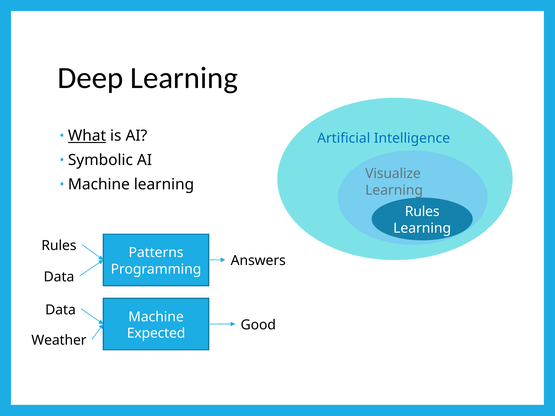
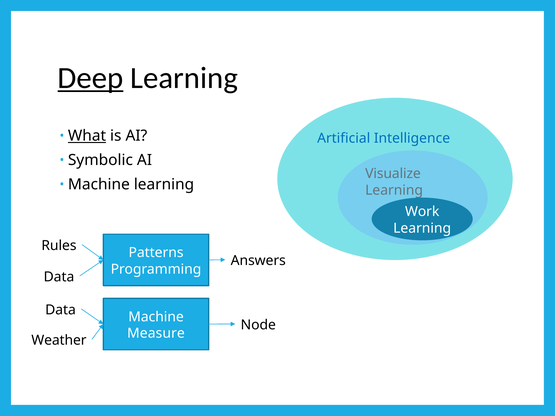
Deep underline: none -> present (90, 78)
Rules: Rules -> Work (422, 212)
Good: Good -> Node (258, 325)
Expected: Expected -> Measure (156, 334)
